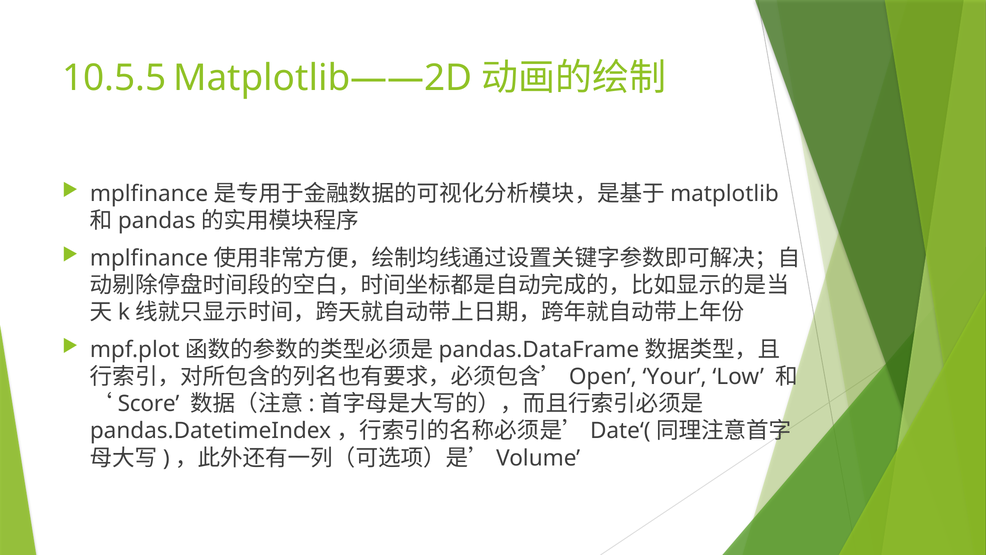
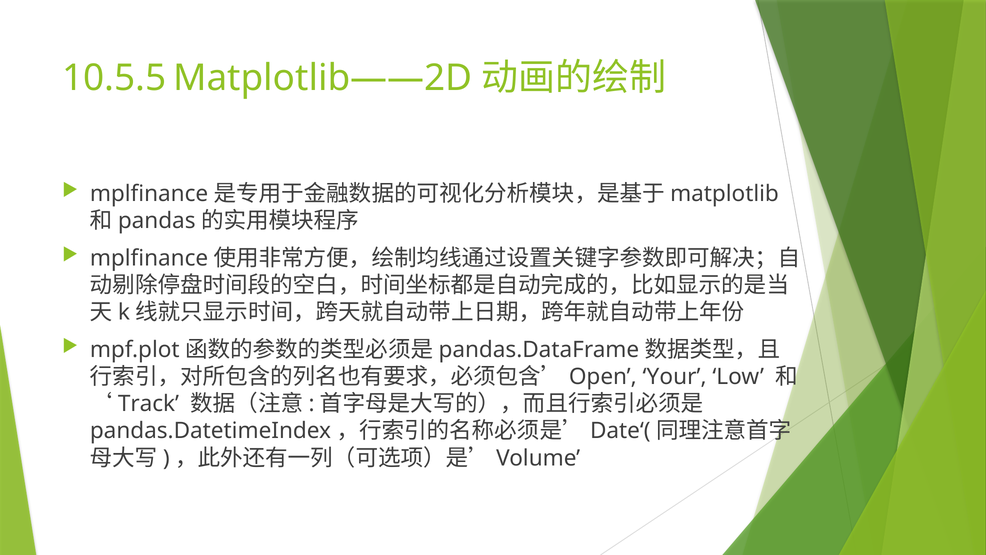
Score: Score -> Track (148, 404)
